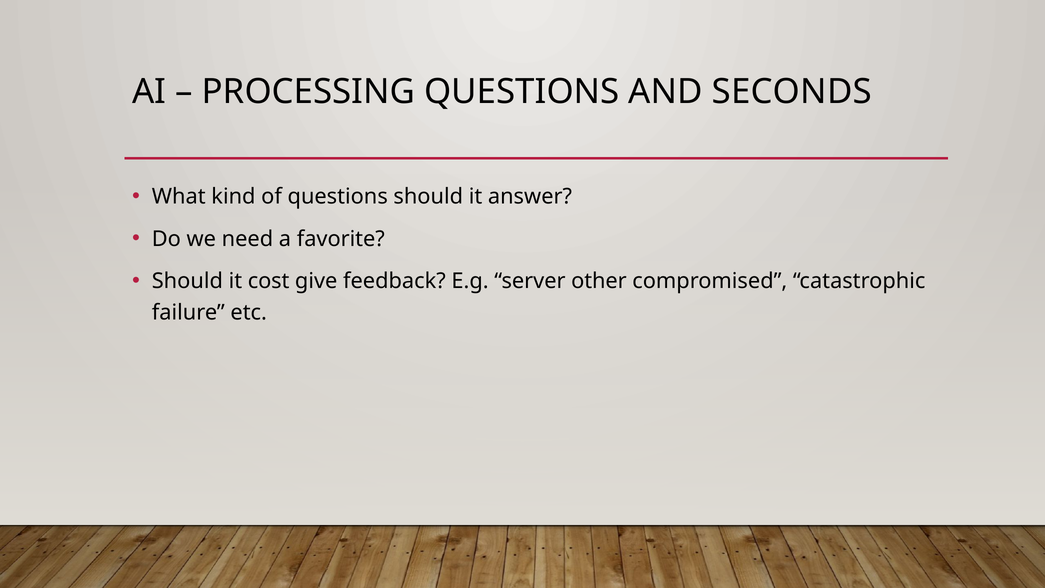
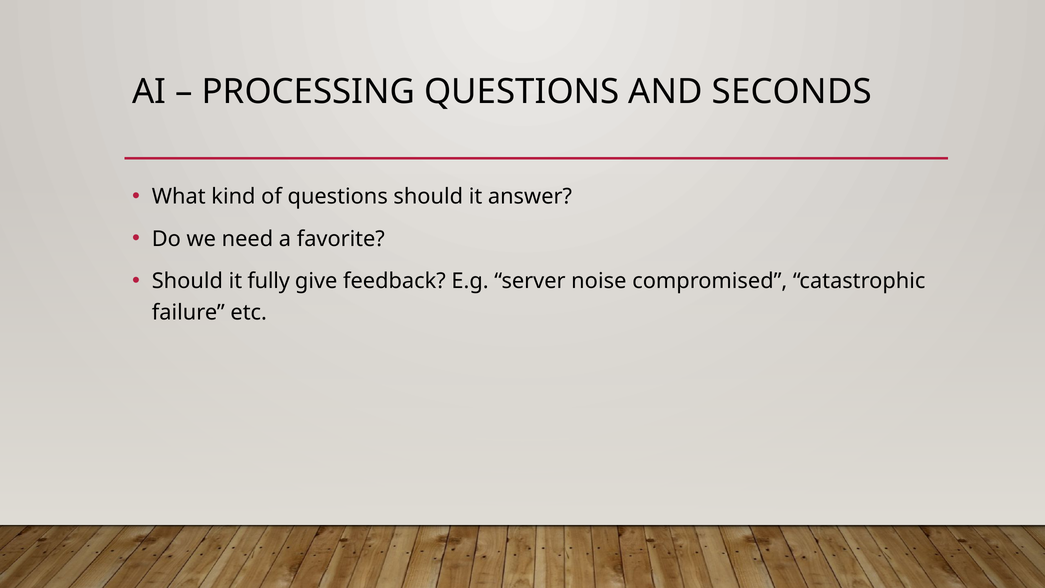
cost: cost -> fully (269, 281)
other: other -> noise (599, 281)
